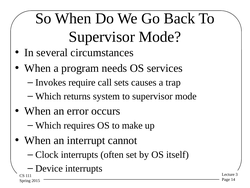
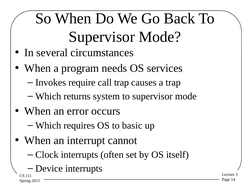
call sets: sets -> trap (122, 82)
make: make -> basic (132, 125)
